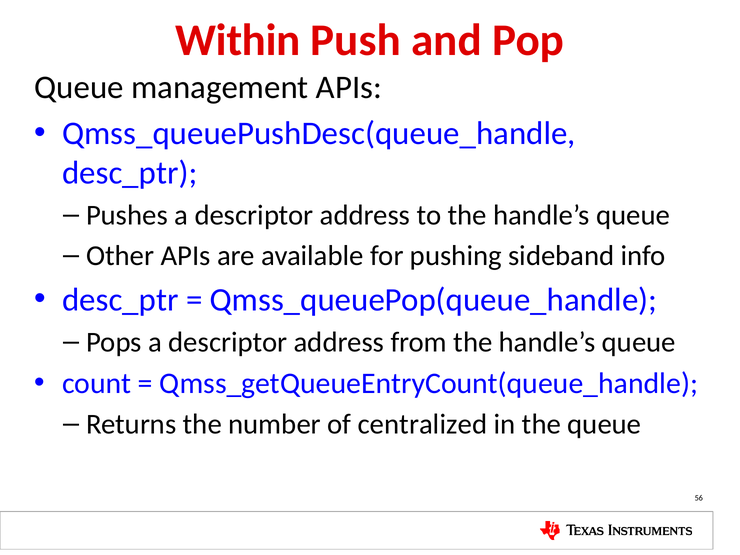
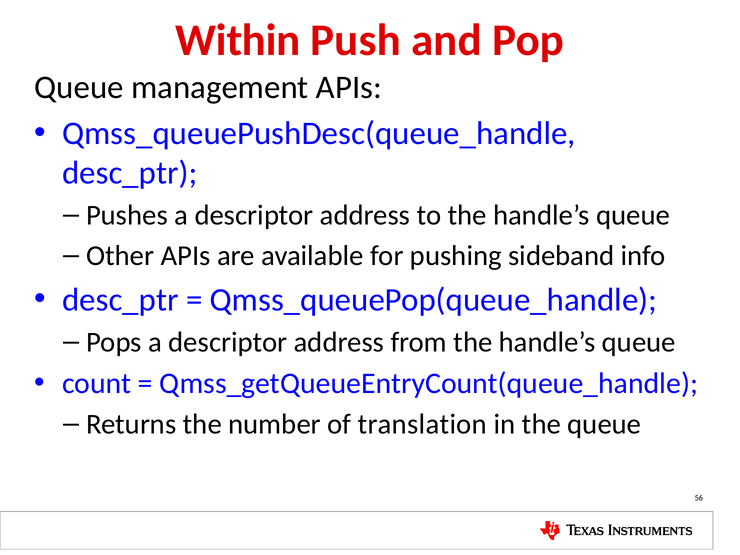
centralized: centralized -> translation (422, 424)
